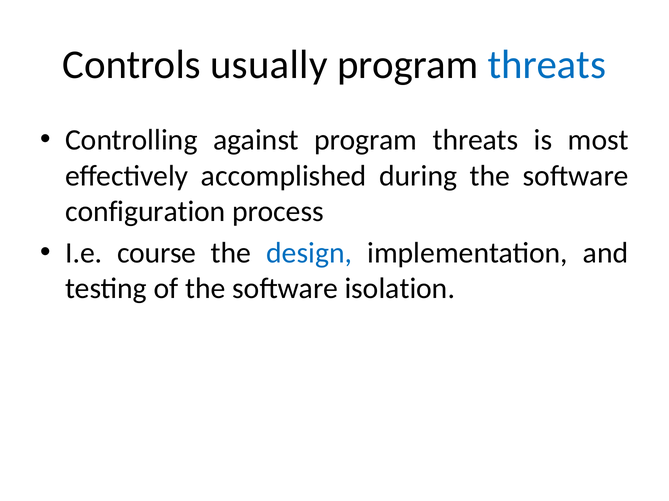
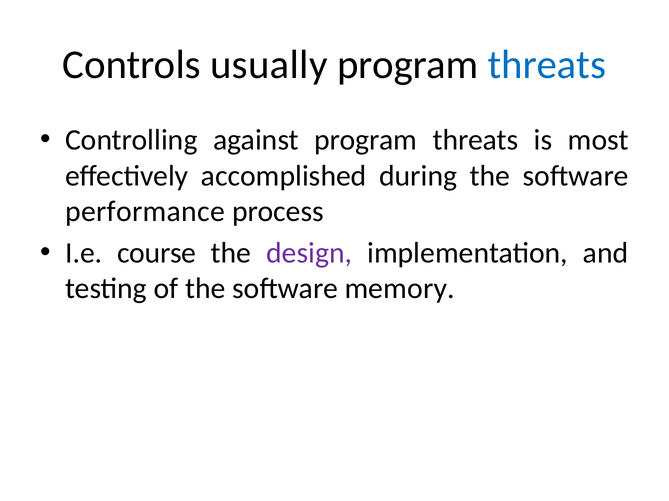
configuration: configuration -> performance (145, 212)
design colour: blue -> purple (309, 253)
isolation: isolation -> memory (400, 289)
